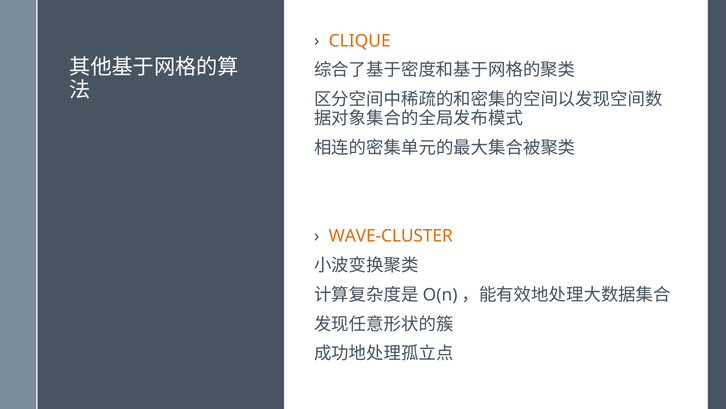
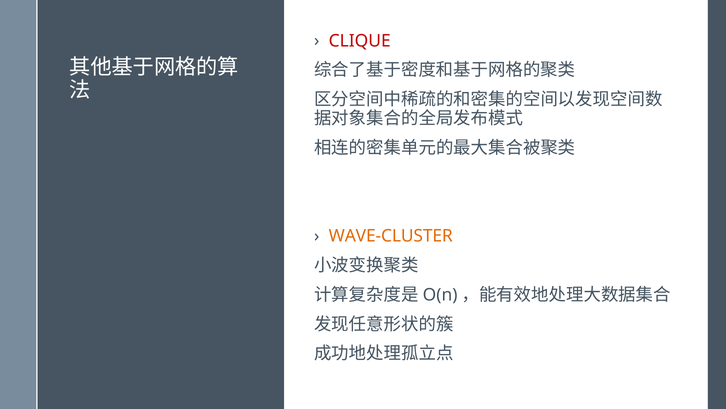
CLIQUE colour: orange -> red (360, 41)
